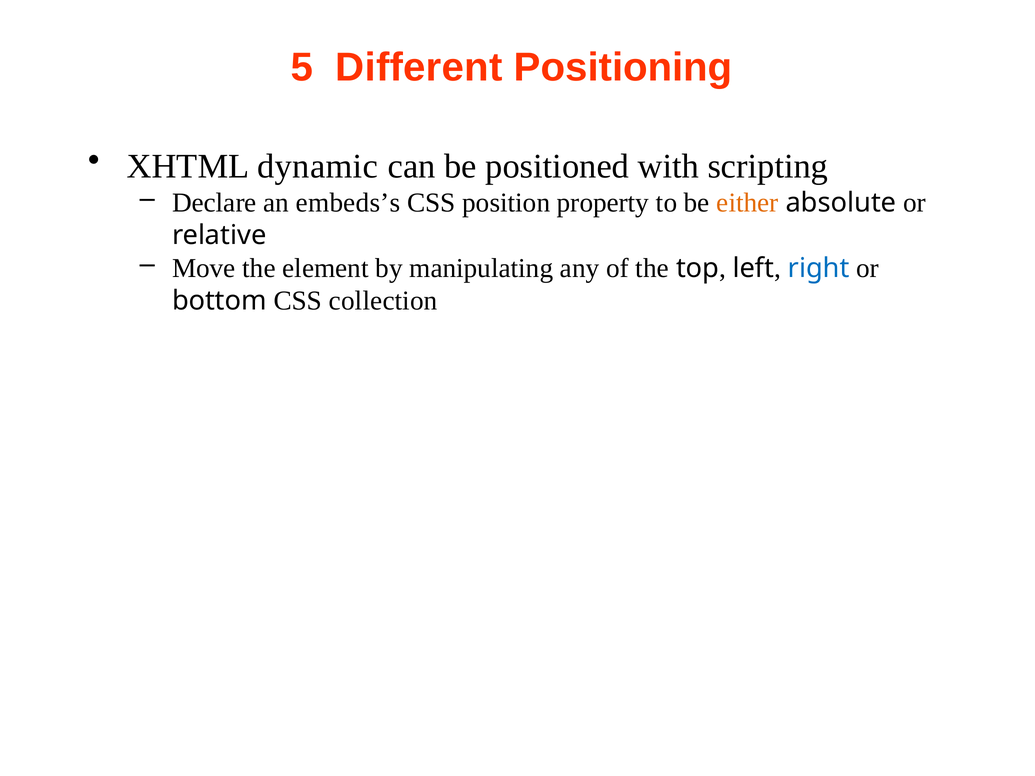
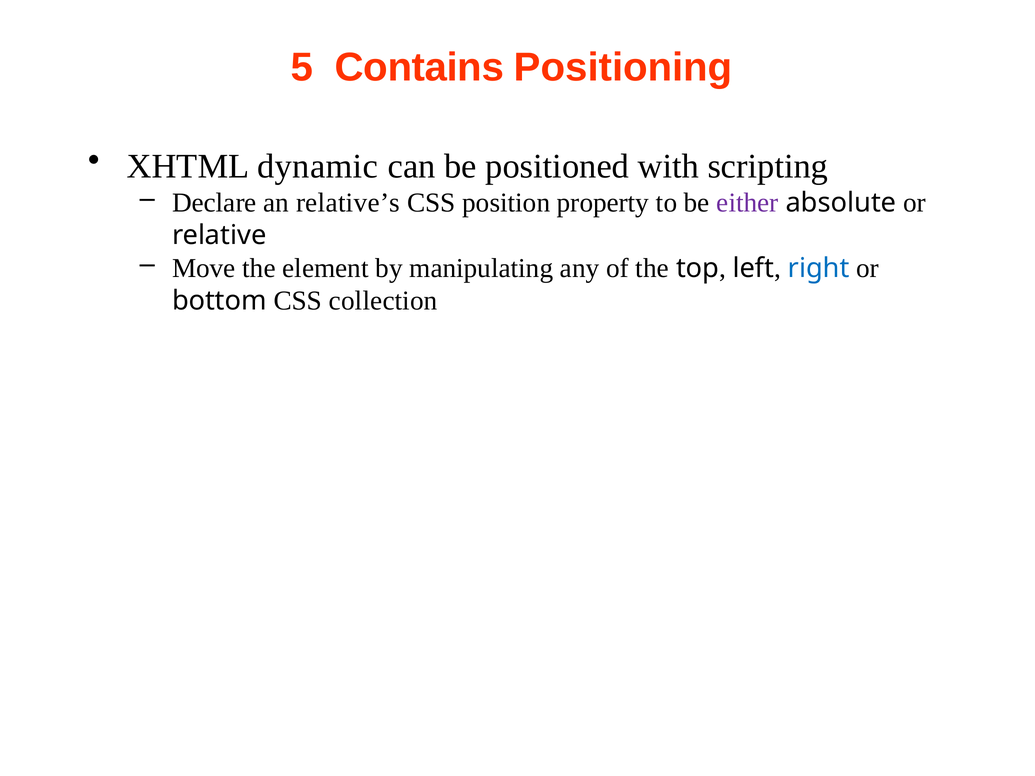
Different: Different -> Contains (419, 67)
embeds’s: embeds’s -> relative’s (348, 203)
either colour: orange -> purple (747, 203)
